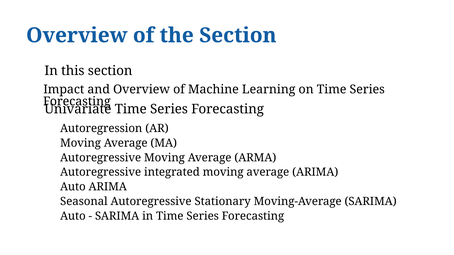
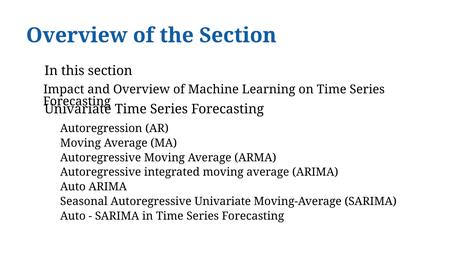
Autoregressive Stationary: Stationary -> Univariate (223, 202)
